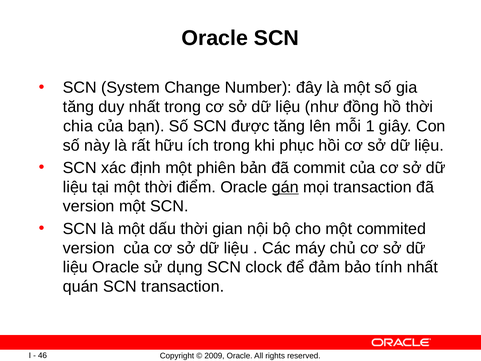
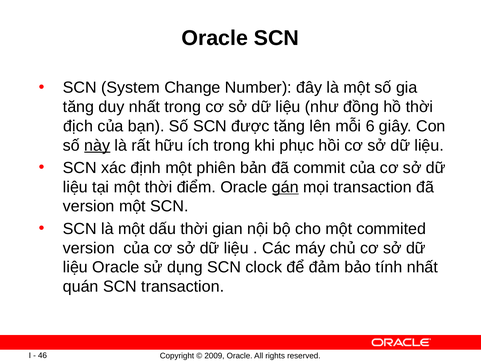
chia: chia -> địch (78, 126)
1: 1 -> 6 (370, 126)
này underline: none -> present (97, 145)
